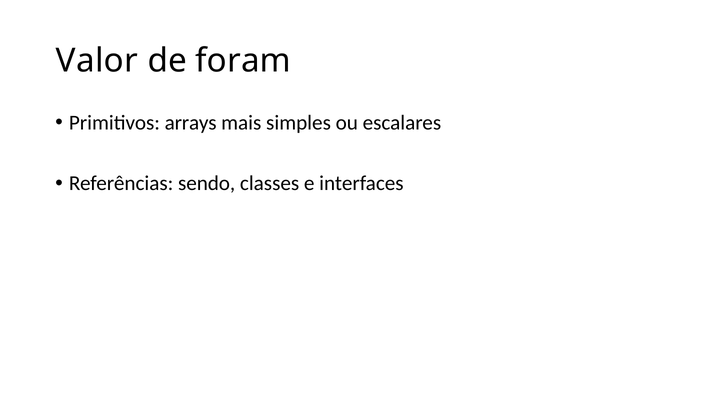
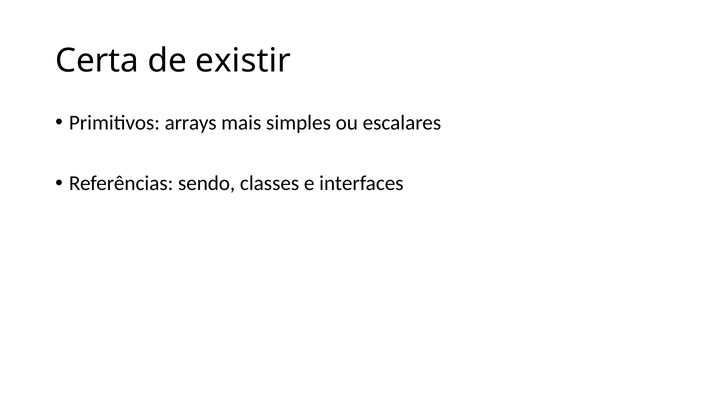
Valor: Valor -> Certa (97, 61)
foram: foram -> existir (243, 61)
